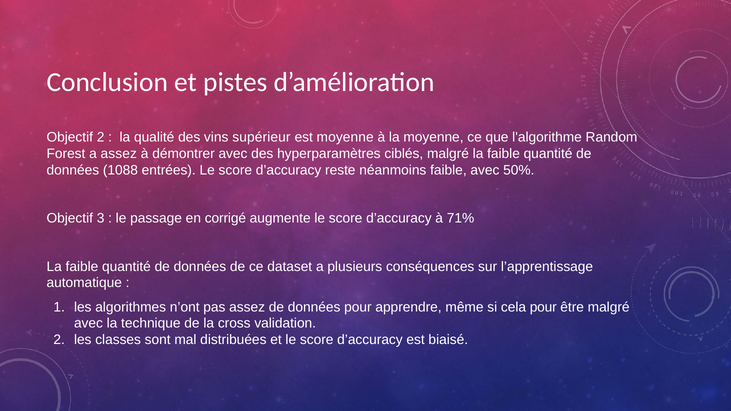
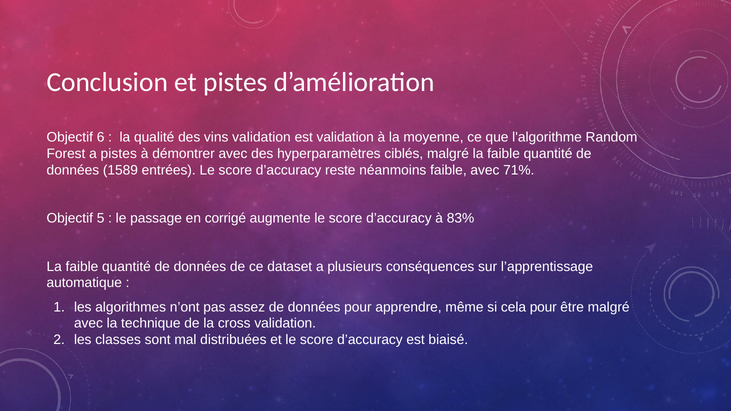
Objectif 2: 2 -> 6 (101, 137)
vins supérieur: supérieur -> validation (261, 137)
est moyenne: moyenne -> validation (345, 137)
a assez: assez -> pistes (119, 154)
1088: 1088 -> 1589 (120, 170)
50%: 50% -> 71% (519, 170)
3: 3 -> 5 (101, 219)
71%: 71% -> 83% (460, 219)
